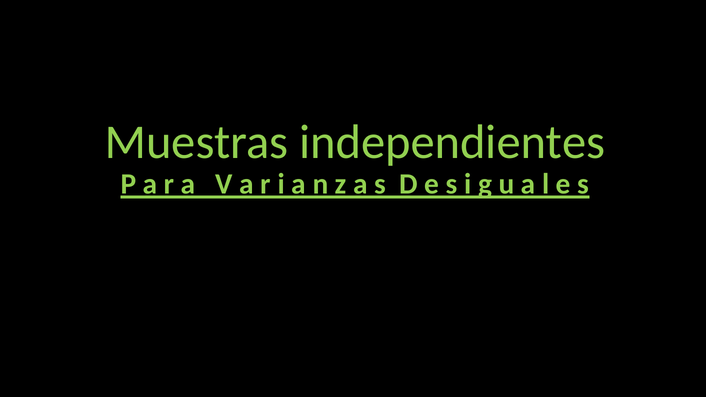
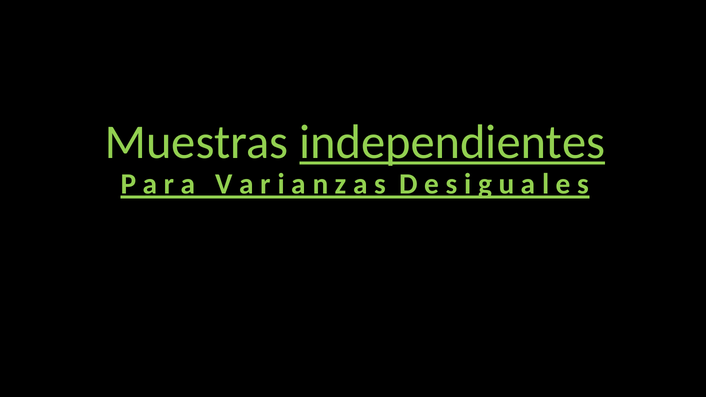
independientes underline: none -> present (452, 142)
